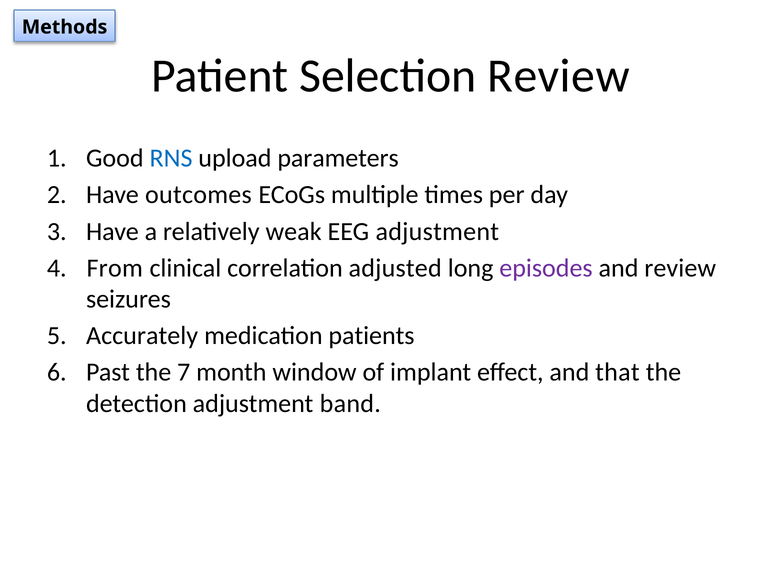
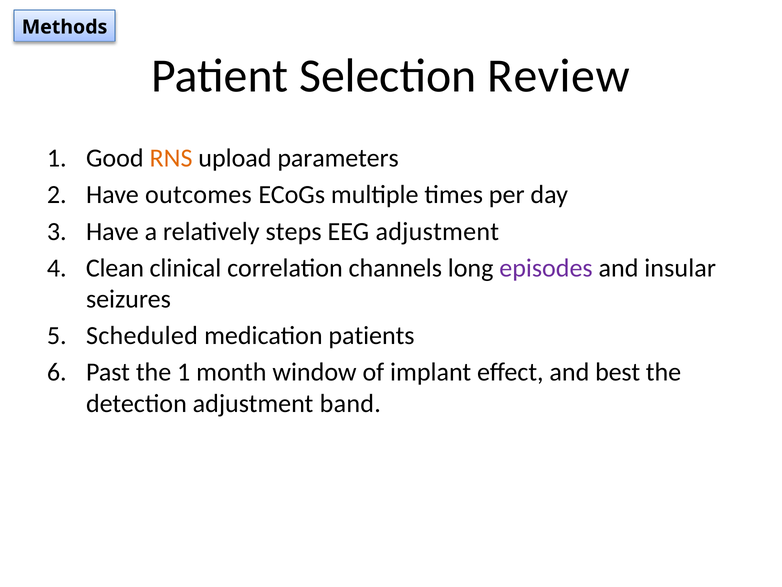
RNS colour: blue -> orange (171, 158)
weak: weak -> steps (294, 231)
From: From -> Clean (115, 268)
adjusted: adjusted -> channels (395, 268)
and review: review -> insular (680, 268)
Accurately: Accurately -> Scheduled (142, 335)
the 7: 7 -> 1 (184, 372)
that: that -> best (618, 372)
